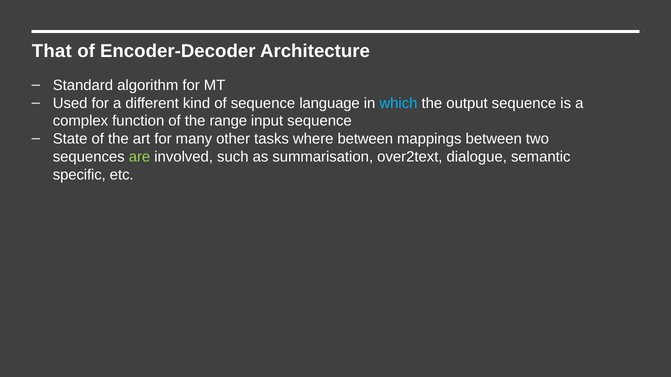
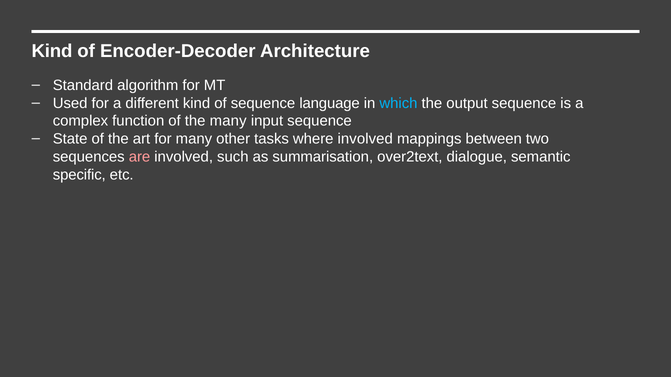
That: That -> Kind (52, 51)
the range: range -> many (228, 121)
where between: between -> involved (365, 139)
are colour: light green -> pink (140, 157)
